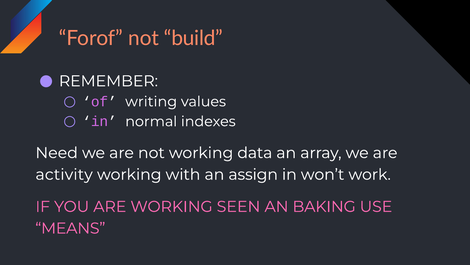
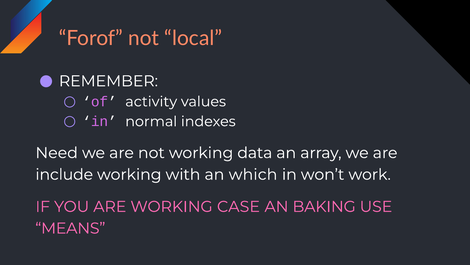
build: build -> local (193, 38)
writing: writing -> activity (151, 101)
activity: activity -> include (64, 174)
assign: assign -> which (253, 174)
SEEN: SEEN -> CASE (238, 206)
